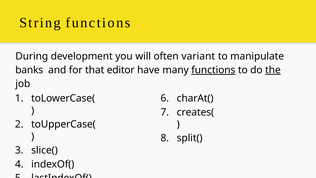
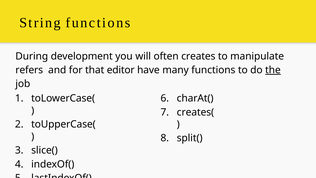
variant: variant -> creates (198, 56)
banks: banks -> refers (29, 70)
functions underline: present -> none (213, 70)
